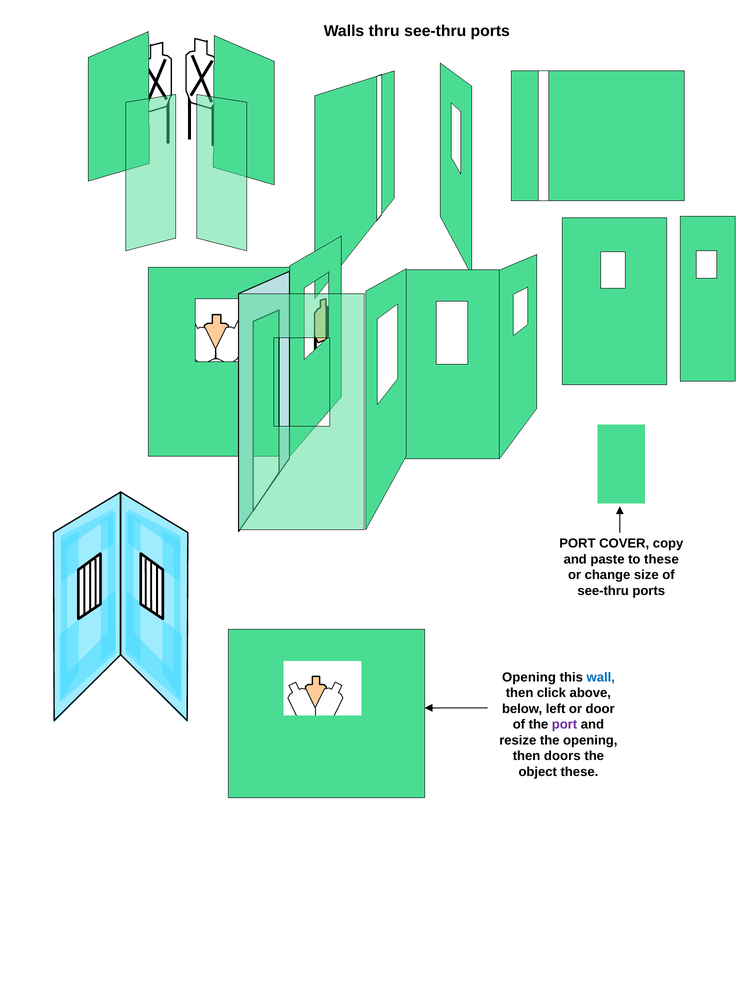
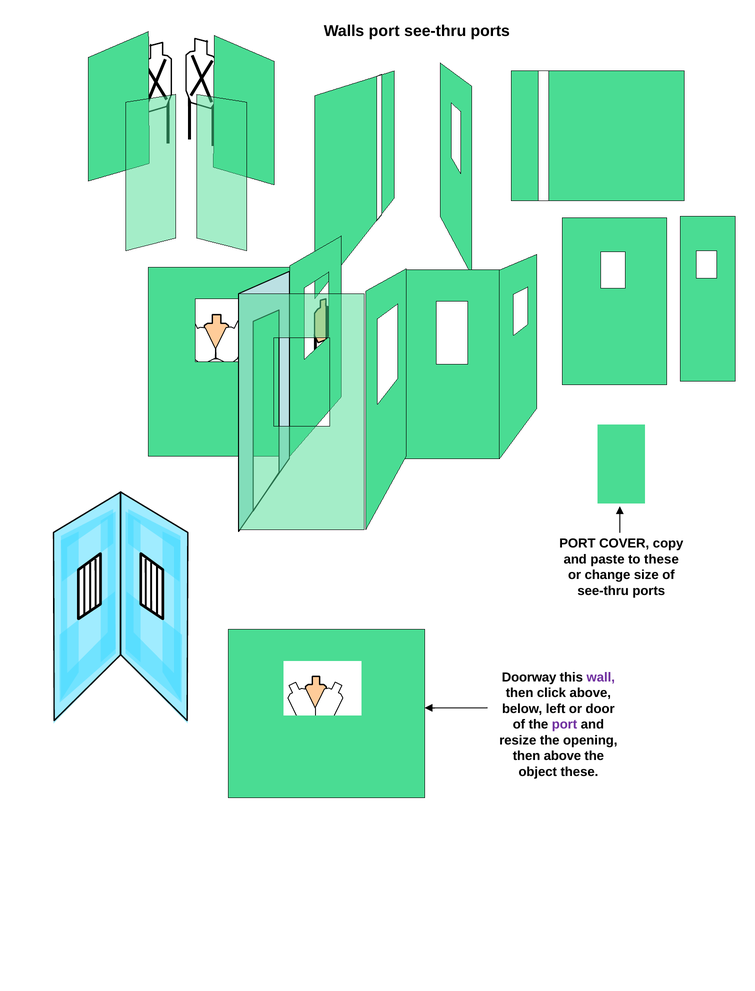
Walls thru: thru -> port (384, 31)
Opening: Opening -> Doorway (529, 677)
wall colour: blue -> purple (601, 677)
then doors: doors -> above (562, 756)
